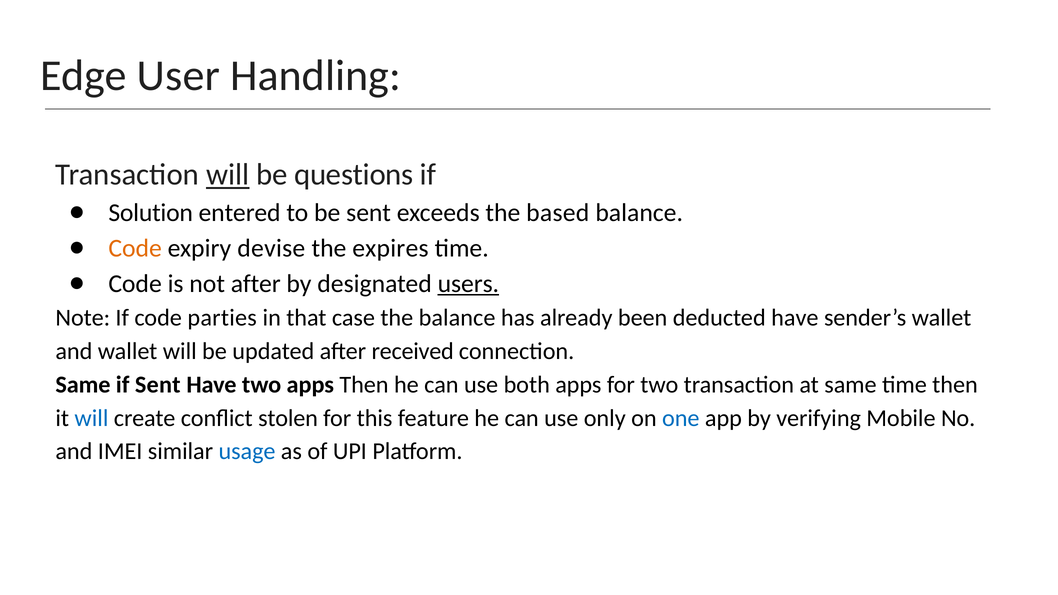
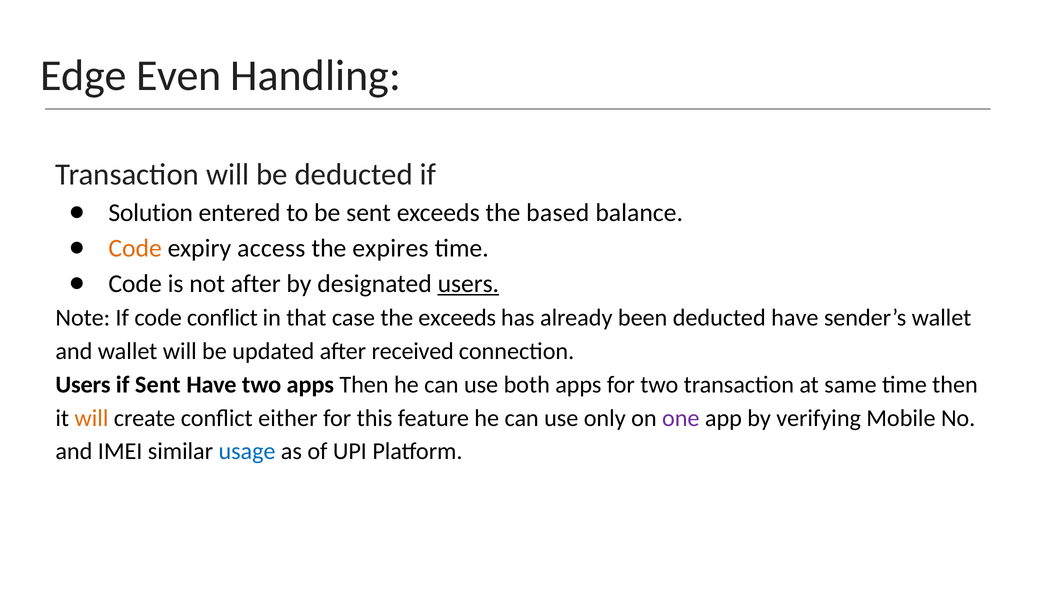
User: User -> Even (179, 76)
will underline: present -> none (228, 175)
be questions: questions -> deducted (354, 175)
devise: devise -> access (271, 248)
code parties: parties -> conflict (222, 318)
the balance: balance -> exceeds (457, 318)
Same: Same -> Users (83, 385)
will colour: blue -> orange (91, 418)
stolen: stolen -> either (288, 418)
one colour: blue -> purple (681, 418)
